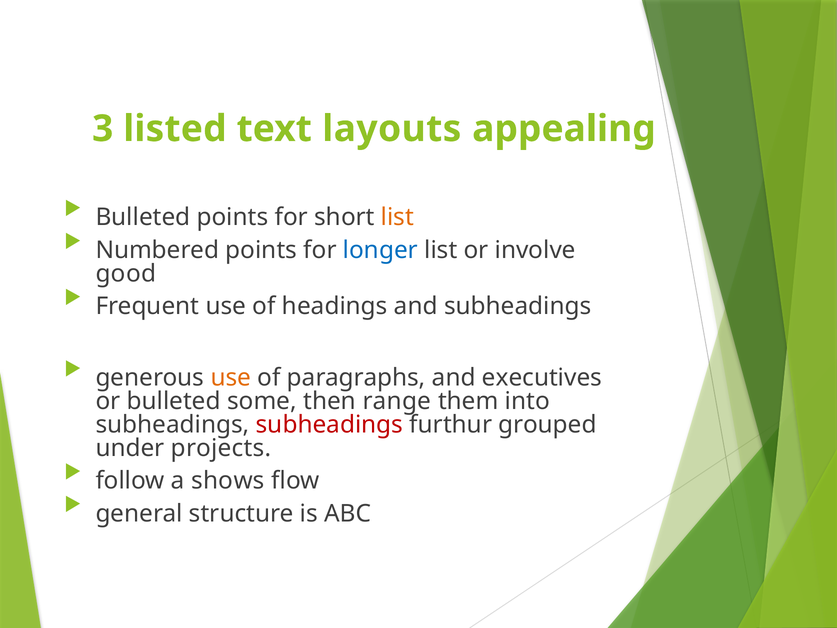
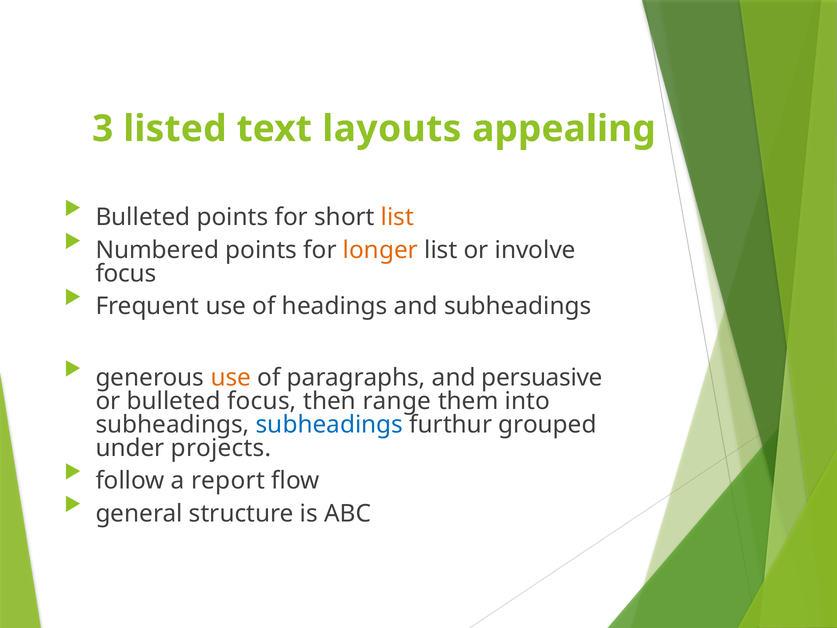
longer colour: blue -> orange (380, 250)
good: good -> focus (126, 273)
executives: executives -> persuasive (542, 378)
bulleted some: some -> focus (262, 401)
subheadings colour: red -> blue (329, 424)
shows: shows -> report (228, 481)
